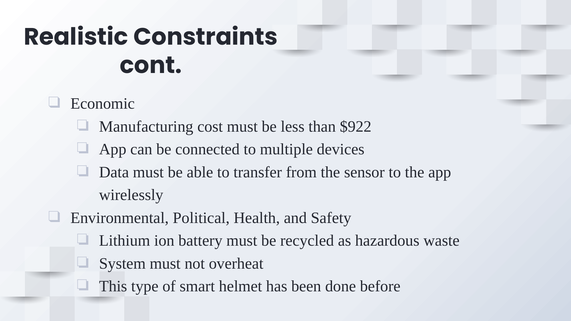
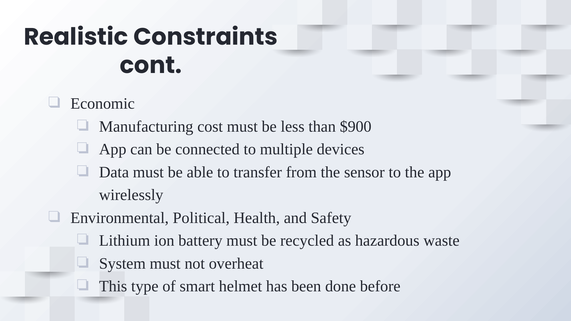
$922: $922 -> $900 (356, 127)
